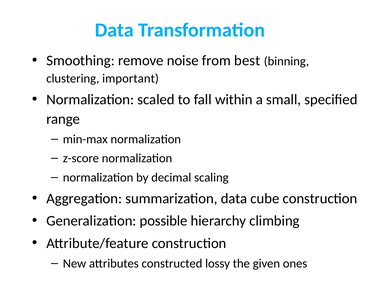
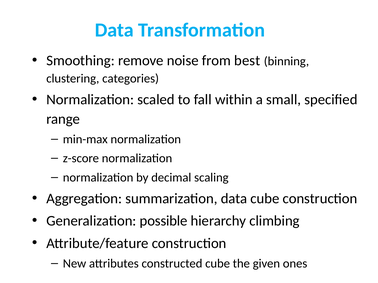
important: important -> categories (131, 78)
constructed lossy: lossy -> cube (218, 264)
